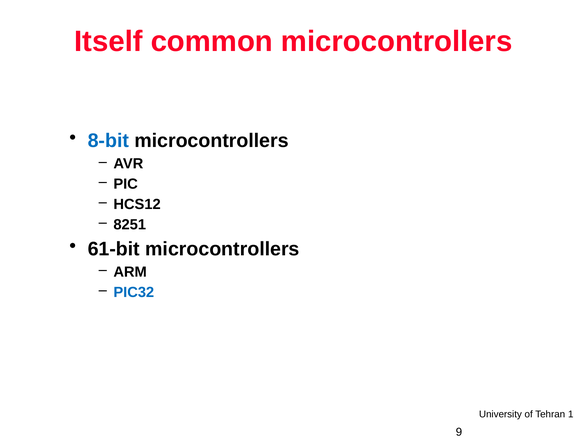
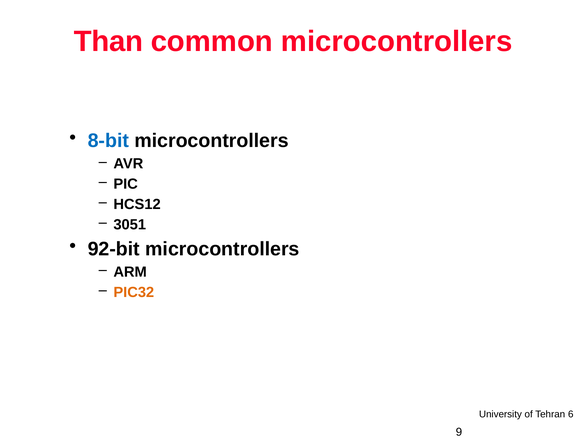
Itself: Itself -> Than (109, 41)
8251: 8251 -> 3051 (130, 224)
61-bit: 61-bit -> 92-bit (114, 249)
PIC32 colour: blue -> orange (134, 292)
1: 1 -> 6 (571, 414)
